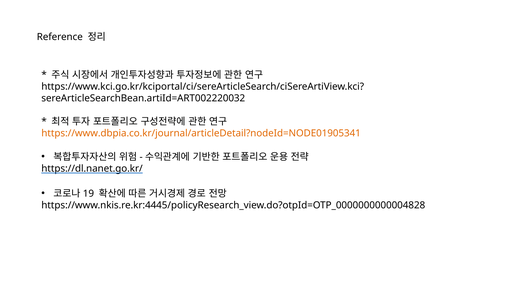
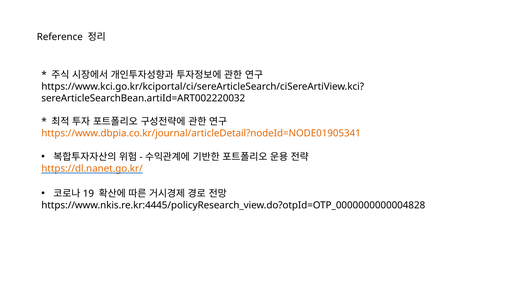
https://dl.nanet.go.kr/ colour: black -> orange (92, 169)
